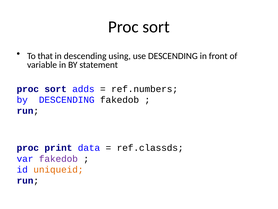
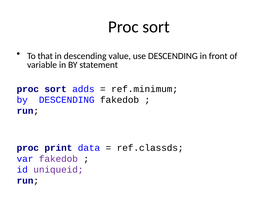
using: using -> value (120, 56)
ref.numbers: ref.numbers -> ref.minimum (145, 89)
uniqueid colour: orange -> purple (58, 169)
